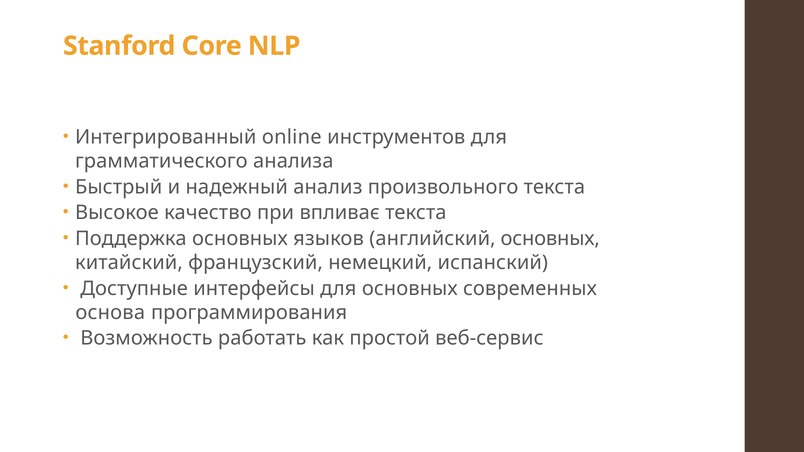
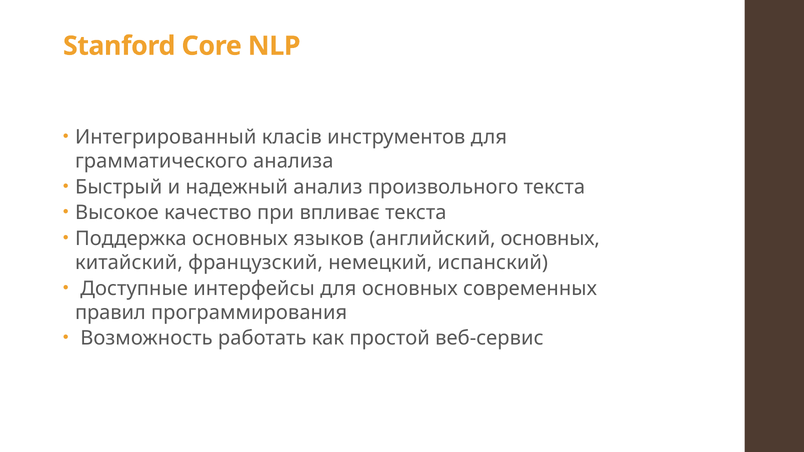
online: online -> класів (292, 137)
основа: основа -> правил (110, 313)
